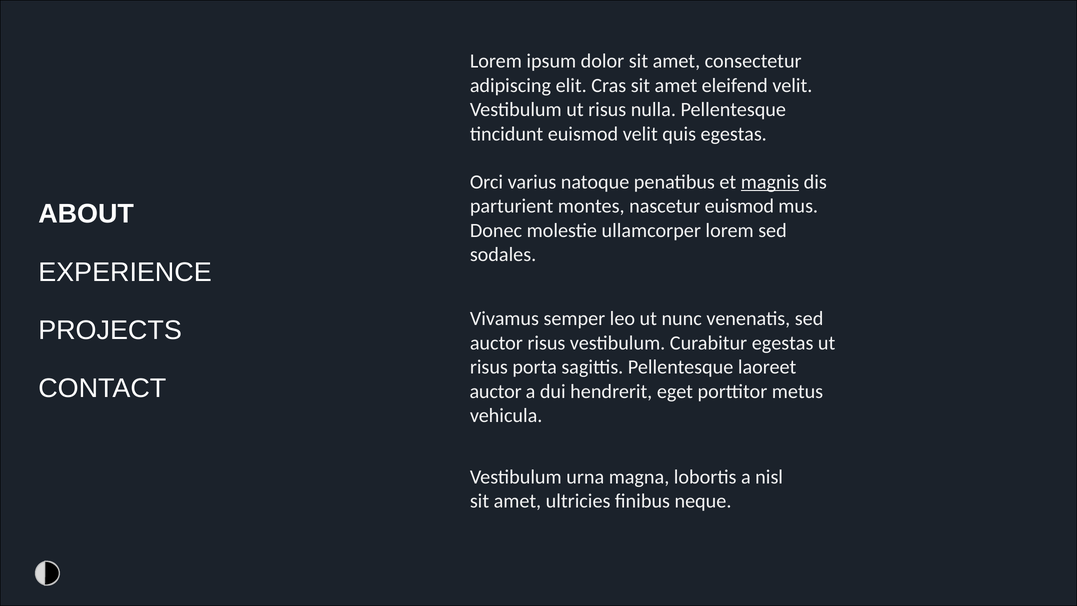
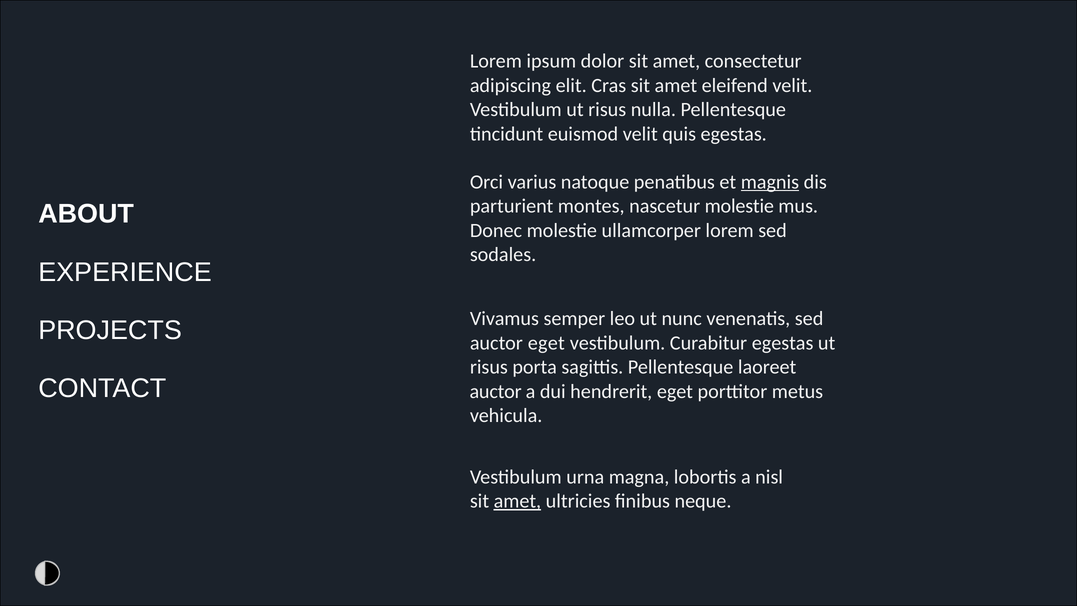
nascetur euismod: euismod -> molestie (739, 206)
auctor risus: risus -> eget (546, 343)
amet underline: none -> present (517, 501)
